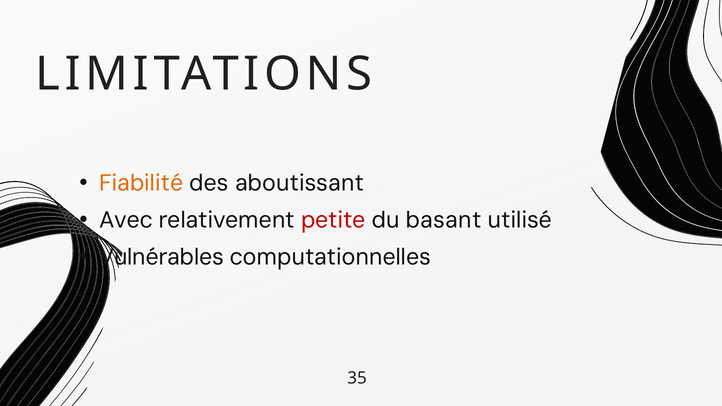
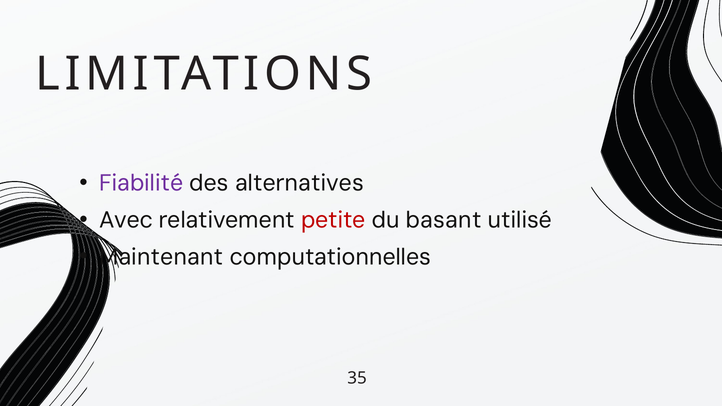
Fiabilité colour: orange -> purple (141, 183)
aboutissant: aboutissant -> alternatives (300, 183)
Vulnérables: Vulnérables -> Maintenant (161, 257)
